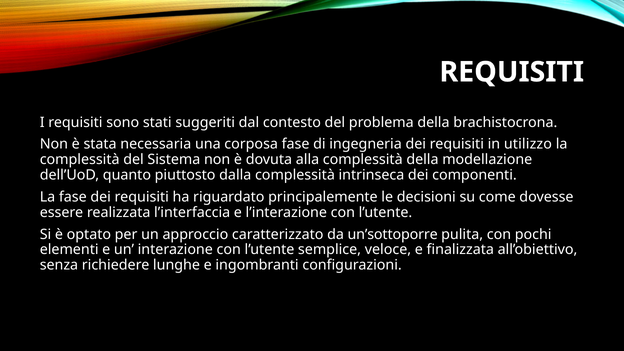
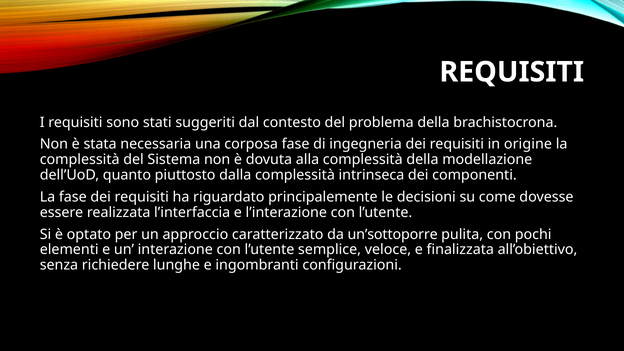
utilizzo: utilizzo -> origine (528, 144)
